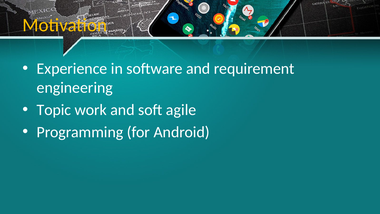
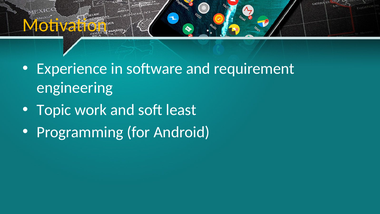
agile: agile -> least (181, 110)
